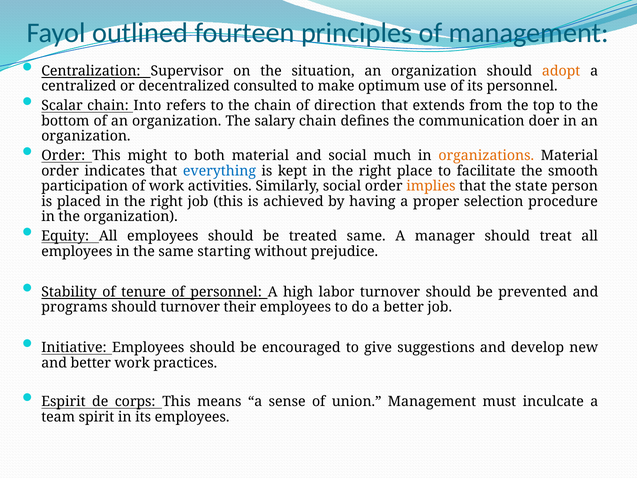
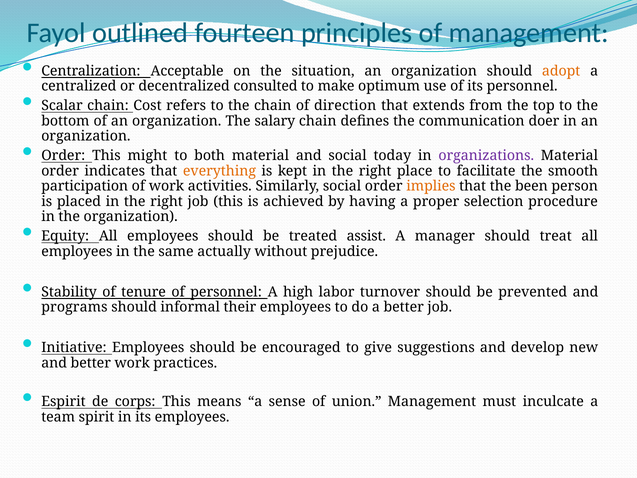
Supervisor: Supervisor -> Acceptable (187, 71)
Into: Into -> Cost (147, 106)
much: much -> today (392, 156)
organizations colour: orange -> purple (486, 156)
everything colour: blue -> orange (219, 171)
state: state -> been (531, 186)
treated same: same -> assist (366, 236)
starting: starting -> actually (224, 251)
should turnover: turnover -> informal (190, 307)
